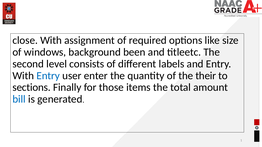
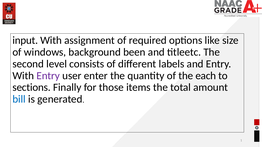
close: close -> input (25, 40)
Entry colour: blue -> purple (48, 76)
their: their -> each (206, 76)
